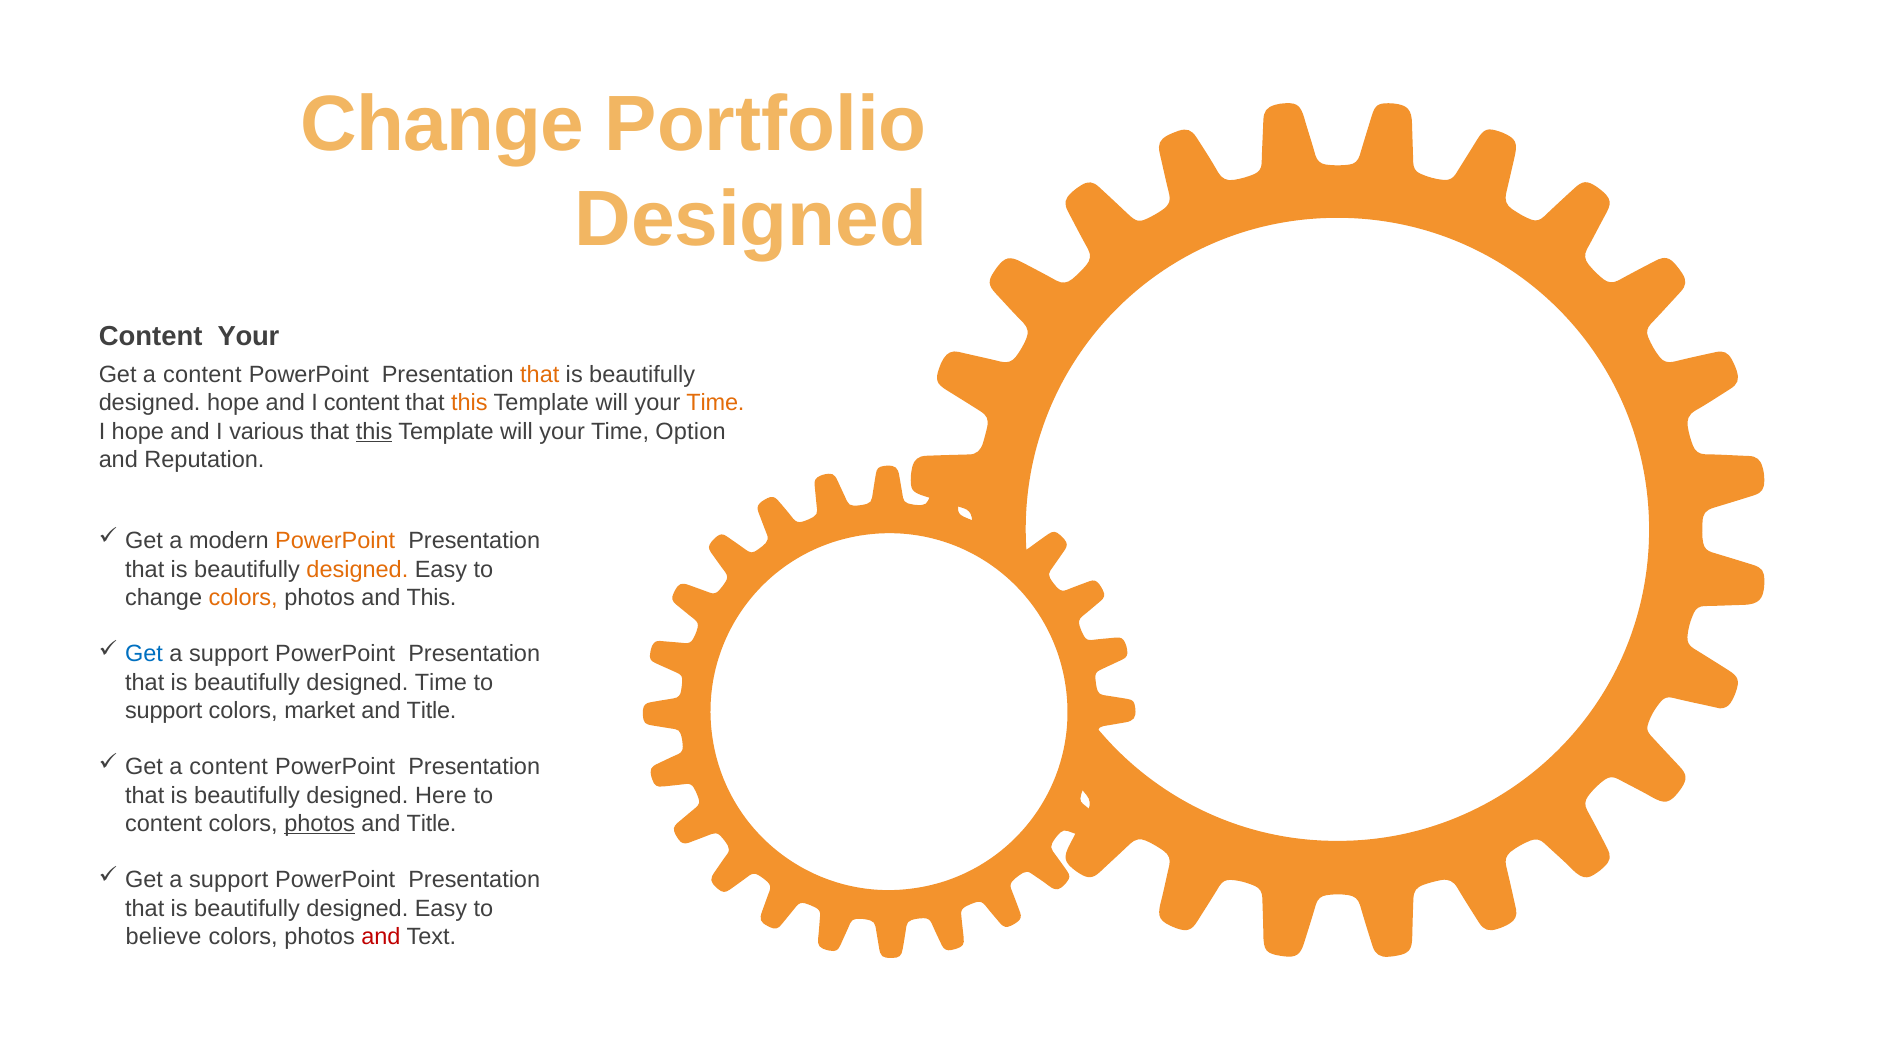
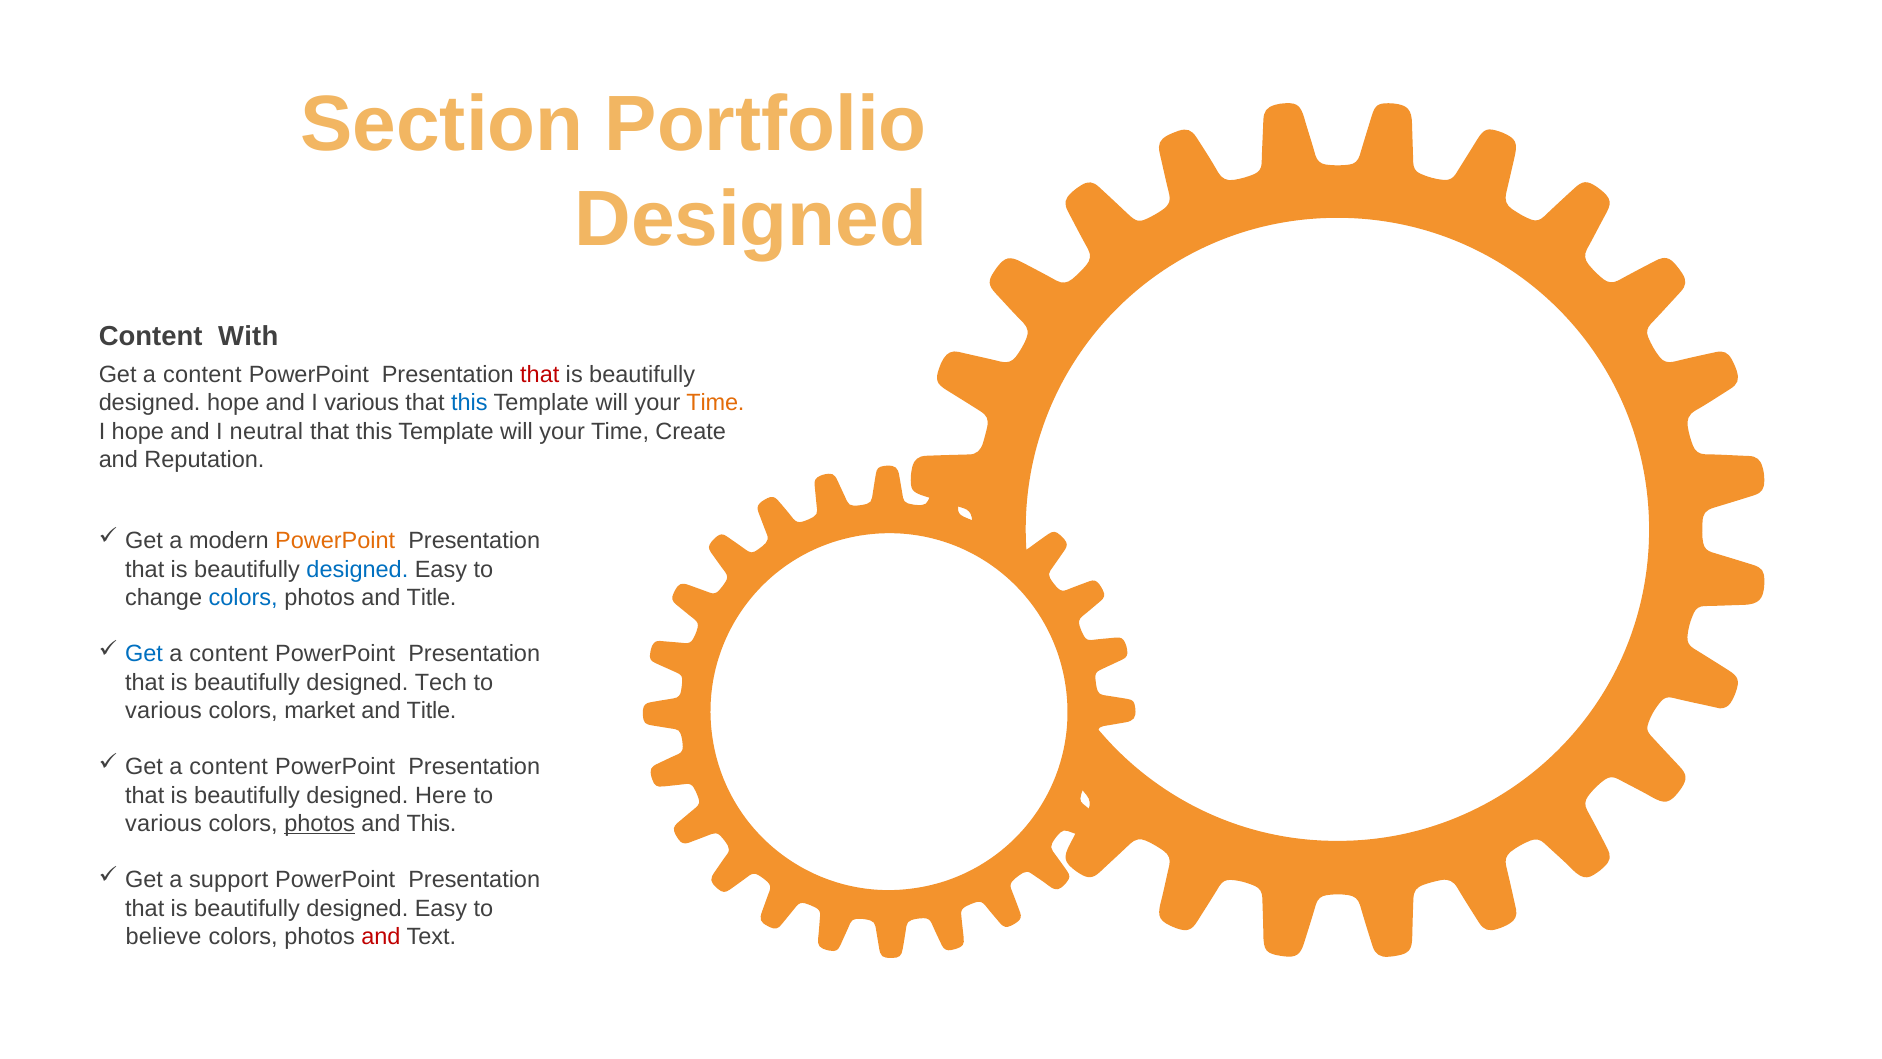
Change: Change -> Section (442, 125)
Content Your: Your -> With (248, 336)
that colour: orange -> red (540, 375)
I content: content -> various (362, 403)
this colour: orange -> blue (469, 403)
various: various -> neutral (266, 431)
this underline: present -> none (374, 431)
Option: Option -> Create (691, 431)
designed colour: orange -> blue (357, 569)
colors colour: orange -> blue (243, 597)
photos and This: This -> Title (432, 597)
support: support -> content (229, 654)
designed Time: Time -> Tech (441, 682)
support: support -> various (164, 710)
content: content -> various (164, 823)
Title: Title -> This (432, 823)
